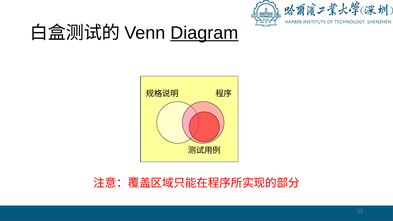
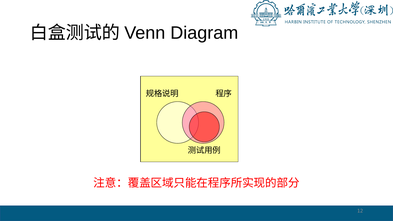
Diagram underline: present -> none (204, 33)
